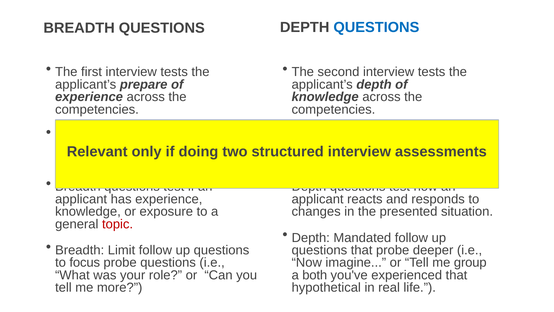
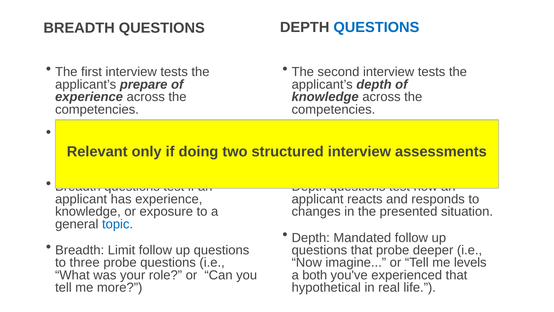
topic colour: red -> blue (118, 224)
focus: focus -> three (85, 262)
group: group -> levels (470, 262)
